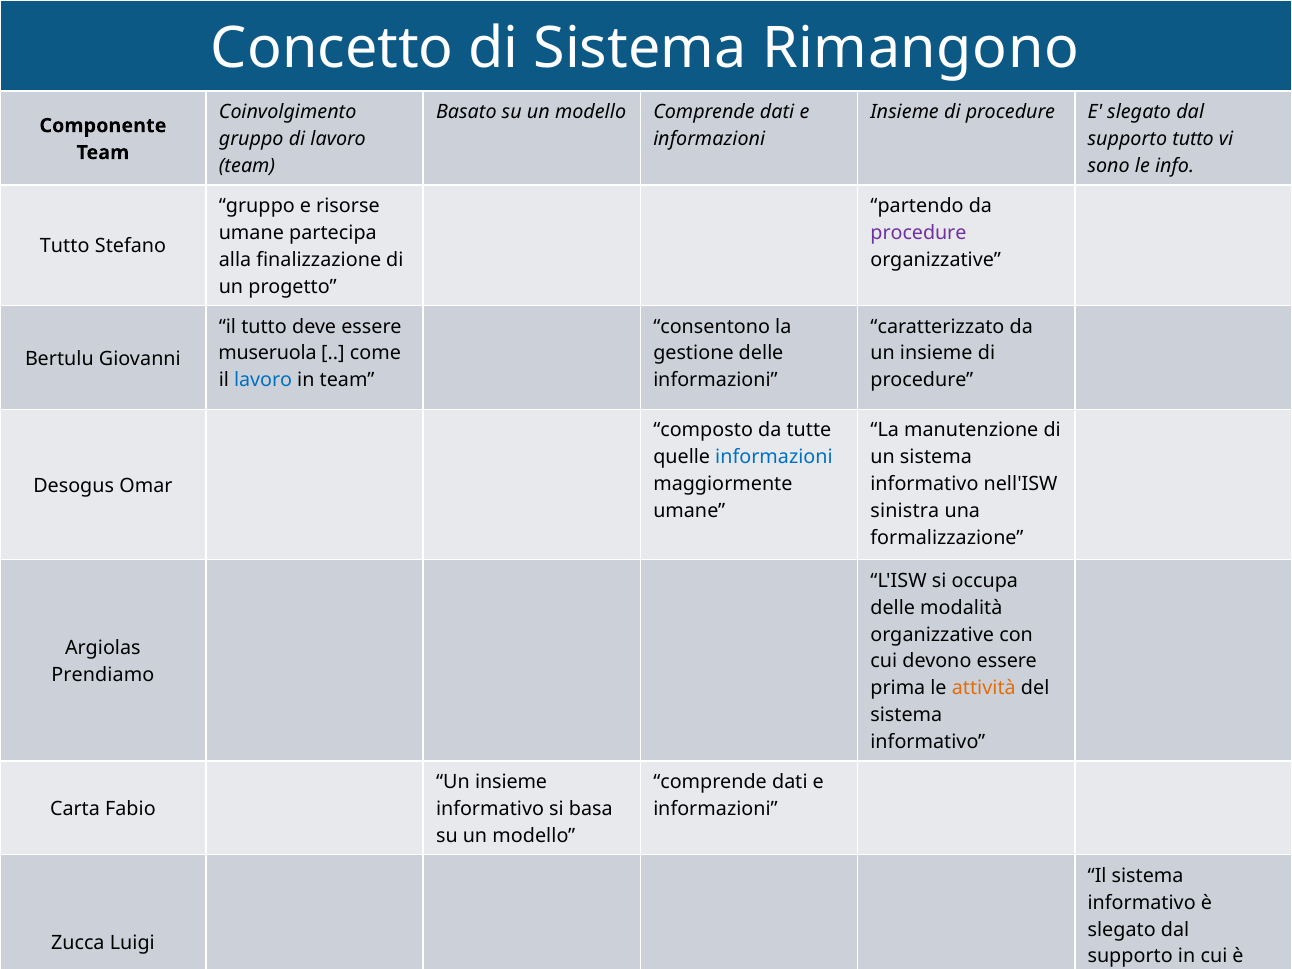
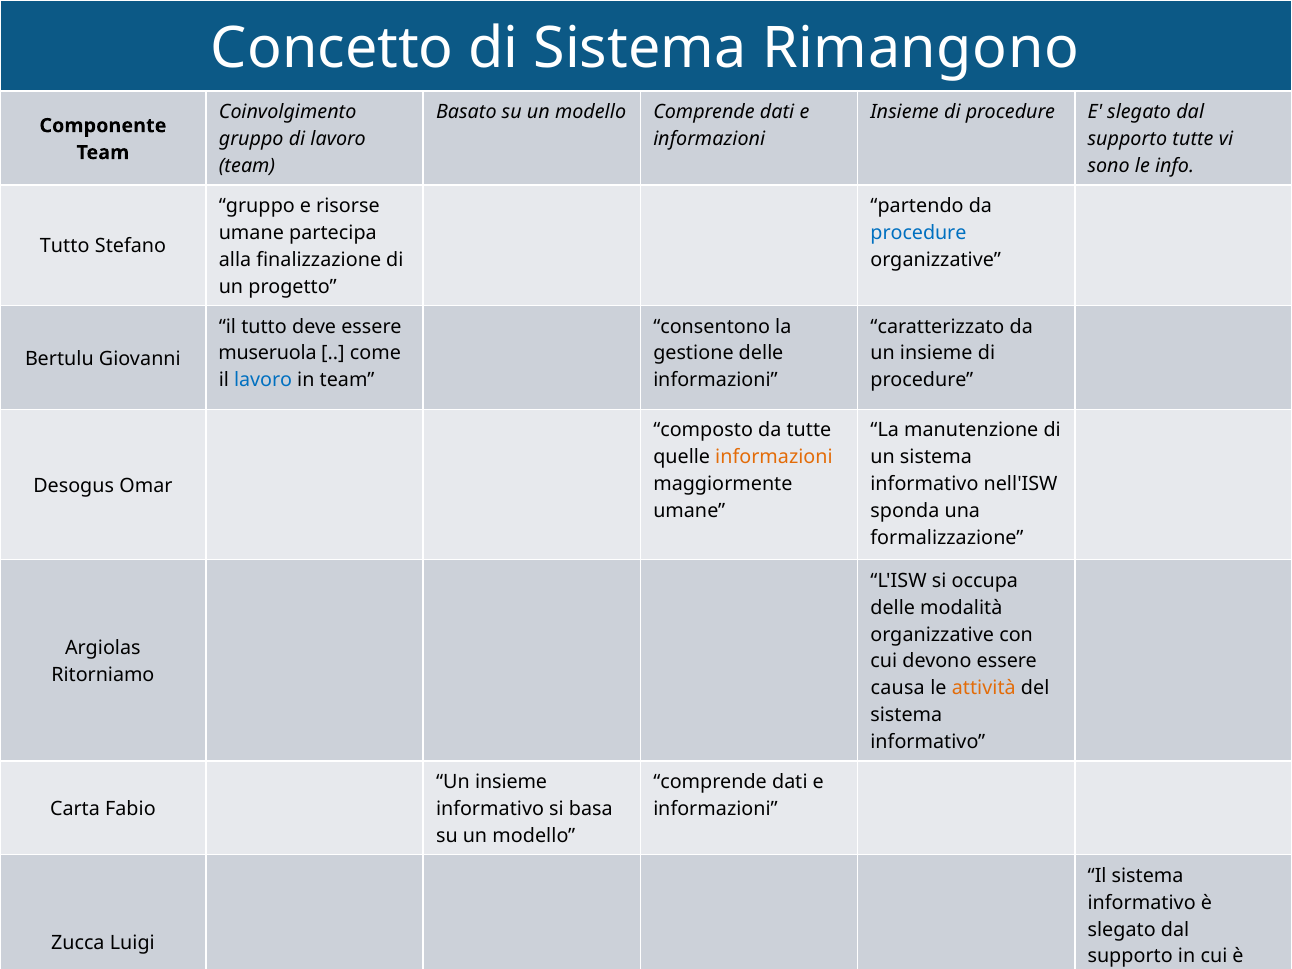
supporto tutto: tutto -> tutte (1193, 139)
procedure colour: purple -> blue (918, 233)
informazioni colour: blue -> orange (774, 457)
sinistra: sinistra -> sponda (905, 511)
Prendiamo: Prendiamo -> Ritorniamo (103, 675)
prima: prima -> causa (898, 688)
